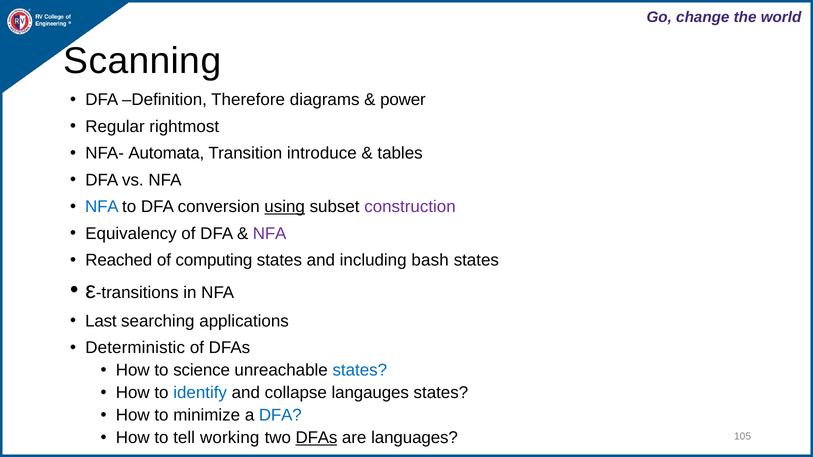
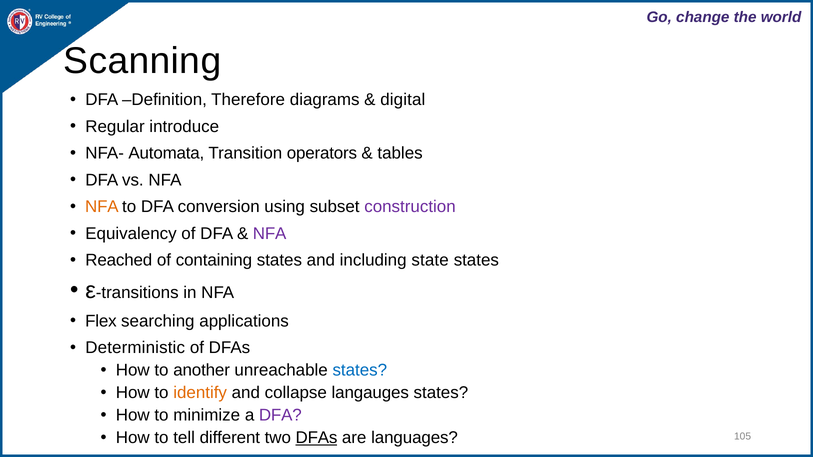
power: power -> digital (403, 100)
rightmost: rightmost -> introduce (184, 127)
introduce: introduce -> operators (322, 153)
NFA colour: blue -> orange (102, 207)
using underline: present -> none (285, 207)
computing: computing -> containing (214, 260)
bash: bash -> state (430, 260)
Last: Last -> Flex (101, 321)
science: science -> another (202, 371)
identify colour: blue -> orange (200, 393)
DFA colour: blue -> purple (280, 416)
working: working -> different (230, 438)
